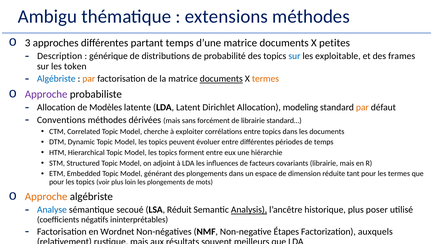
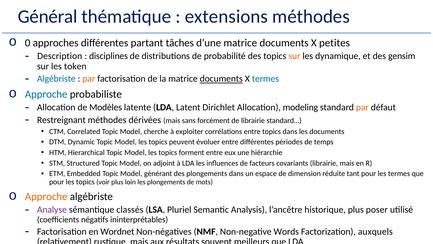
Ambigu: Ambigu -> Général (48, 17)
3: 3 -> 0 (28, 43)
partant temps: temps -> tâches (180, 43)
générique: générique -> disciplines (108, 56)
sur colour: blue -> orange (294, 56)
exploitable: exploitable -> dynamique (338, 56)
frames: frames -> gensim (402, 56)
termes colour: orange -> blue (265, 79)
Approche colour: purple -> blue (46, 94)
Conventions: Conventions -> Restreignant (61, 120)
Analyse colour: blue -> purple (52, 209)
secoué: secoué -> classés (130, 209)
Réduit: Réduit -> Pluriel (179, 209)
Analysis underline: present -> none (249, 209)
Étapes: Étapes -> Words (286, 231)
